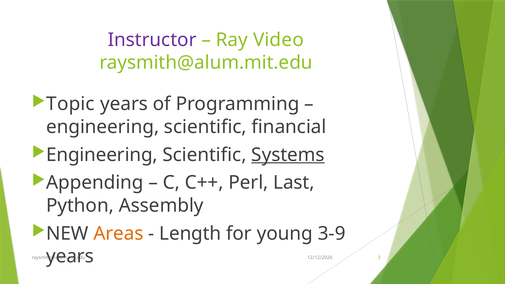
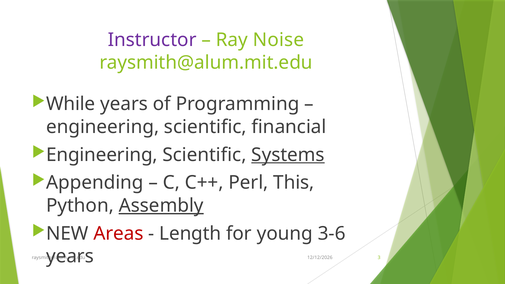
Video: Video -> Noise (278, 40)
Topic: Topic -> While (71, 104)
Last: Last -> This (294, 183)
Assembly underline: none -> present (161, 206)
Areas colour: orange -> red (118, 233)
3-9: 3-9 -> 3-6 (332, 233)
